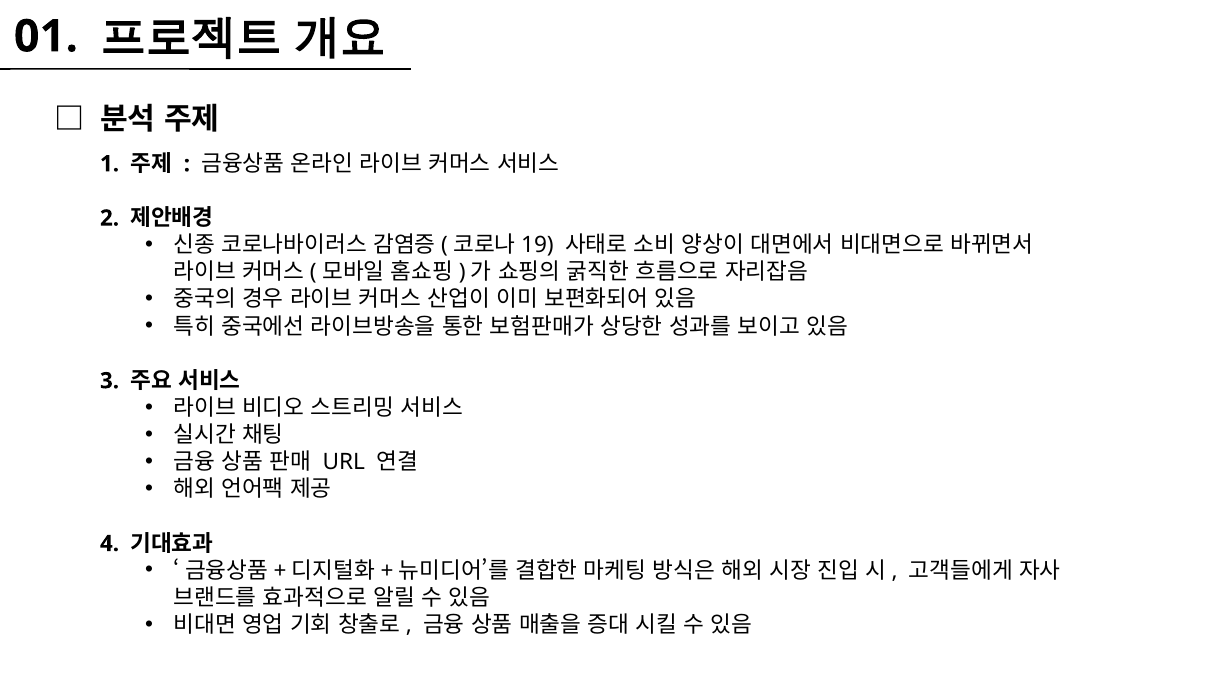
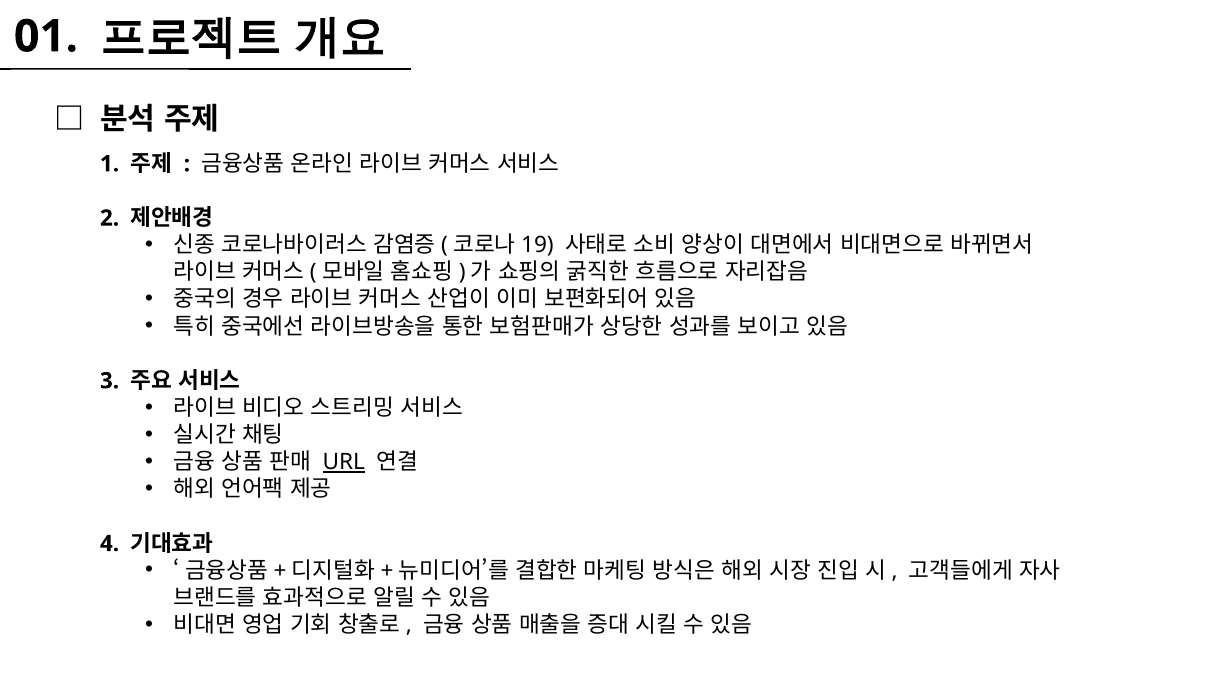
URL underline: none -> present (344, 462)
